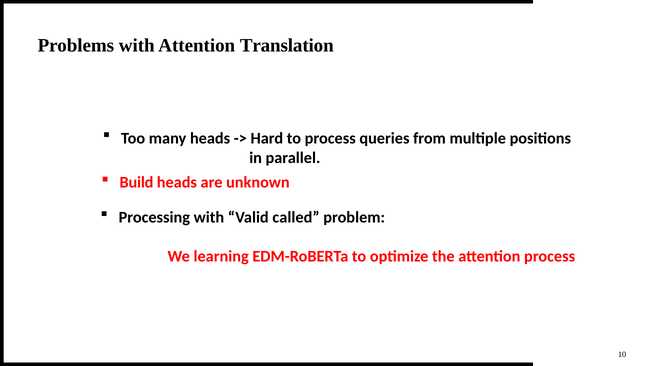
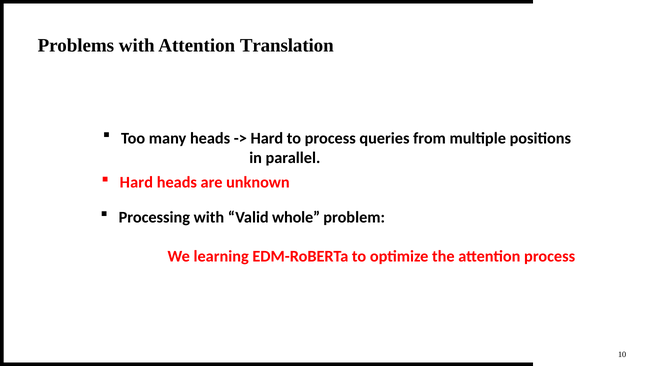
Build: Build -> Hard (136, 183)
called: called -> whole (296, 217)
